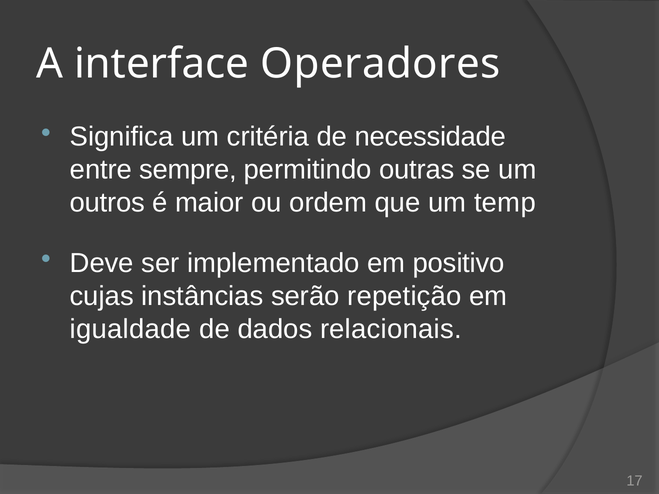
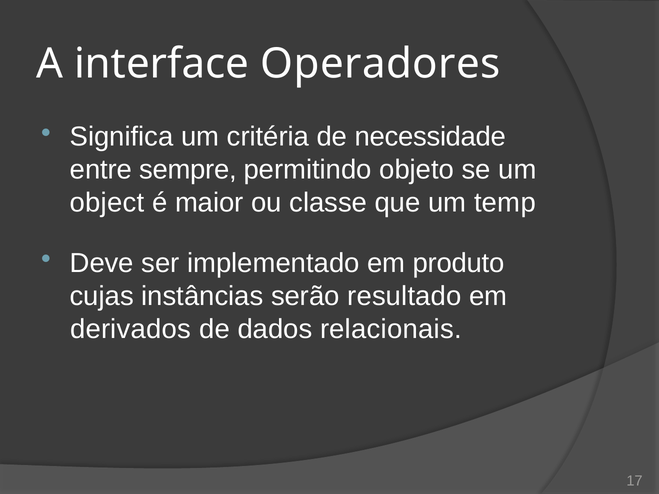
outras: outras -> objeto (417, 170)
outros: outros -> object (107, 203)
ordem: ordem -> classe (328, 203)
positivo: positivo -> produto (459, 263)
repetição: repetição -> resultado (404, 296)
igualdade: igualdade -> derivados (131, 329)
